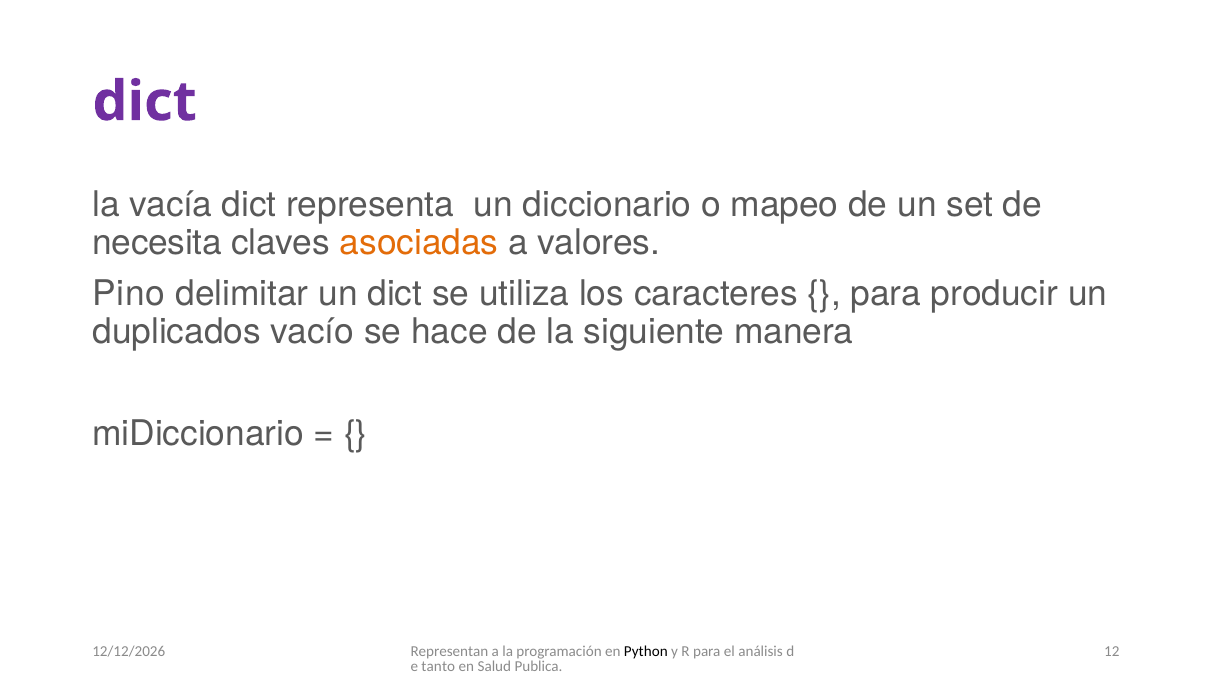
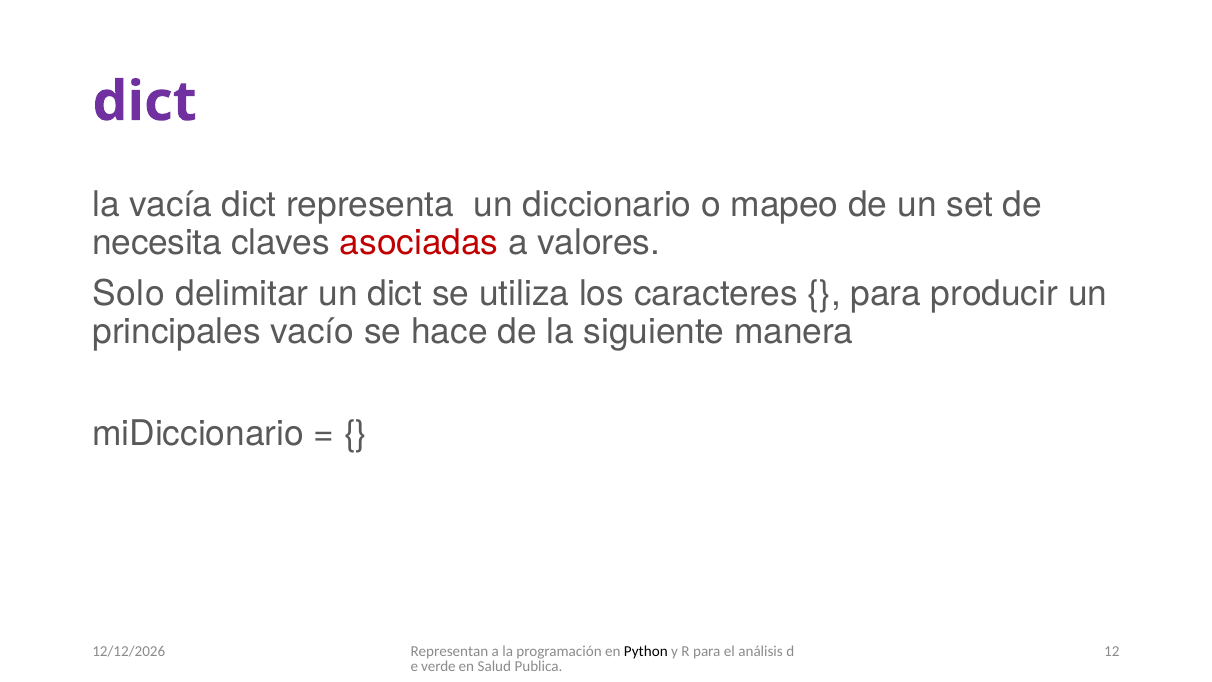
asociadas colour: orange -> red (419, 243)
Pino: Pino -> Solo (129, 294)
duplicados: duplicados -> principales (177, 332)
tanto: tanto -> verde (438, 666)
